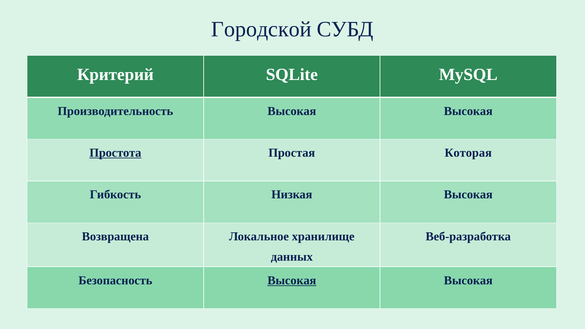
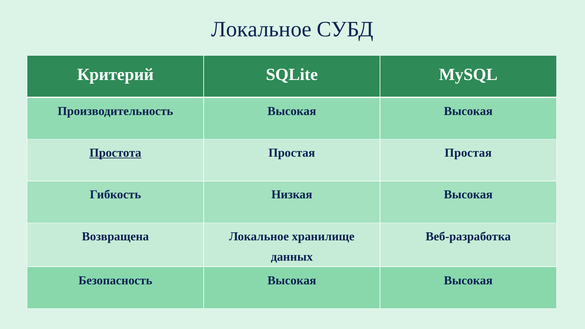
Городской: Городской -> Локальное (261, 29)
Простая Которая: Которая -> Простая (468, 153)
Высокая underline: present -> none (292, 280)
